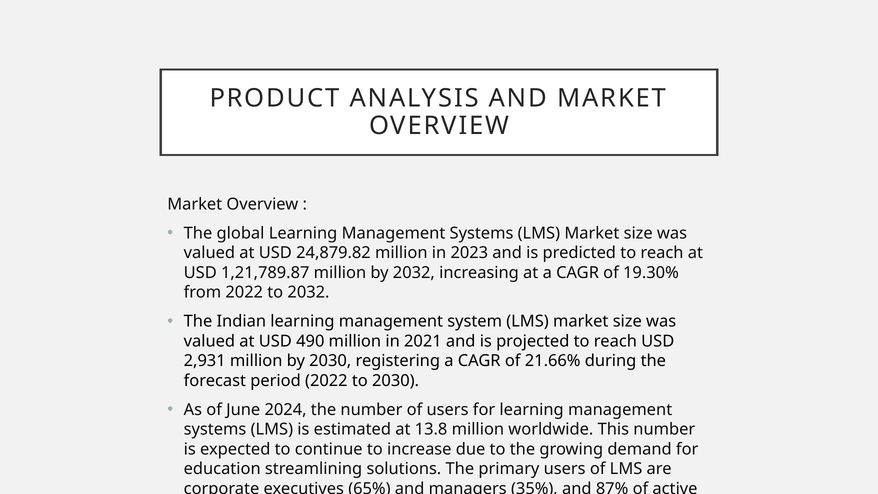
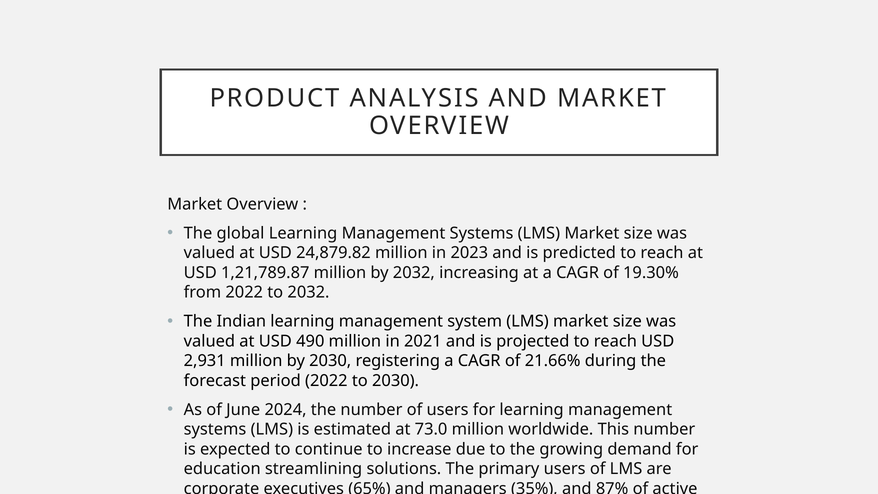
13.8: 13.8 -> 73.0 (431, 429)
